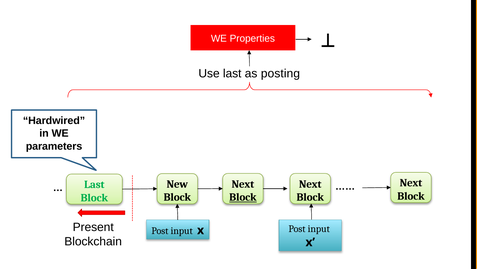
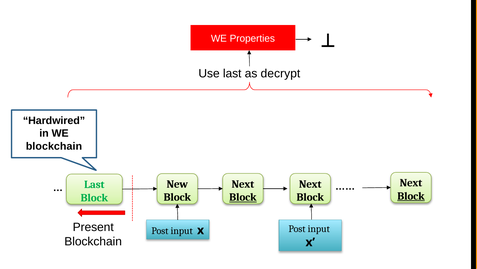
posting: posting -> decrypt (280, 73)
parameters: parameters -> blockchain (54, 146)
Block underline: none -> present (411, 196)
